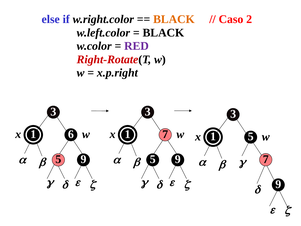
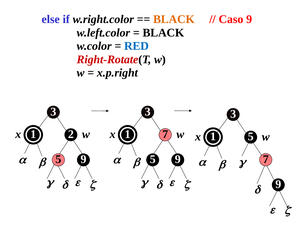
Caso 2: 2 -> 9 (249, 19)
RED colour: purple -> blue (136, 46)
6: 6 -> 2 (71, 134)
